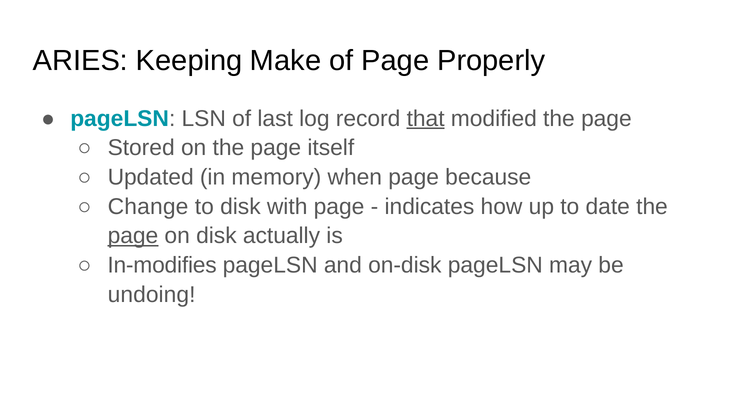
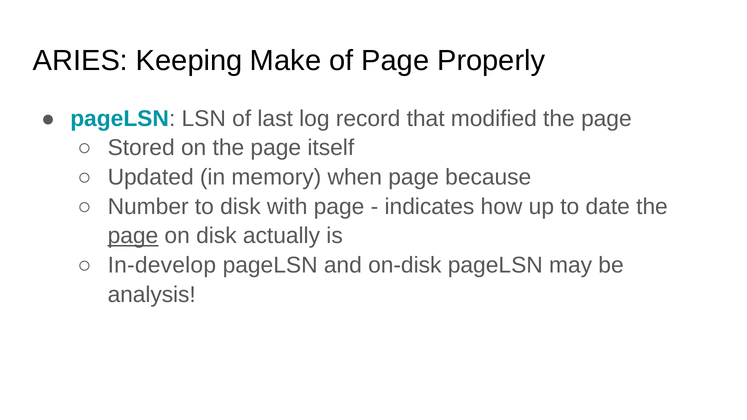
that underline: present -> none (426, 119)
Change: Change -> Number (148, 207)
In-modifies: In-modifies -> In-develop (162, 265)
undoing: undoing -> analysis (152, 295)
